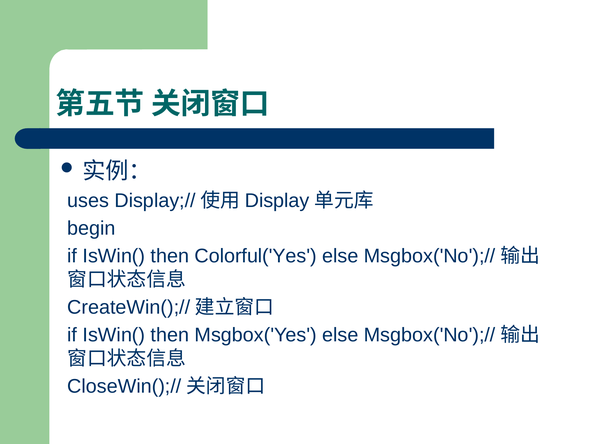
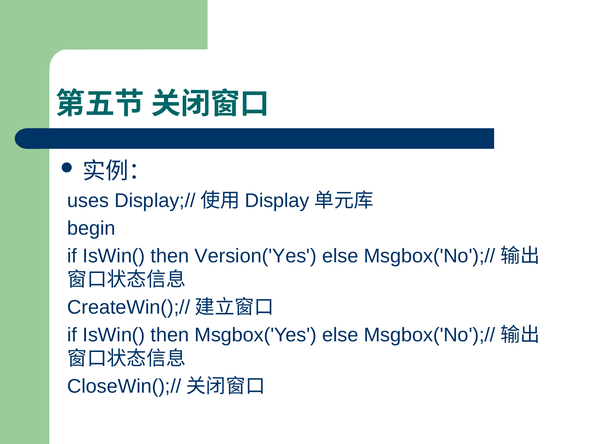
Colorful('Yes: Colorful('Yes -> Version('Yes (256, 256)
